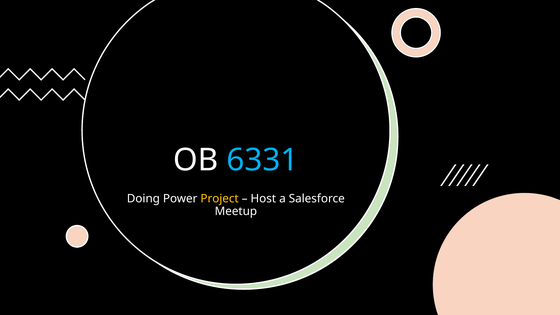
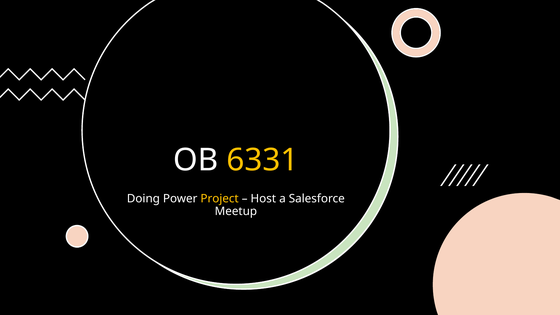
6331 colour: light blue -> yellow (262, 160)
